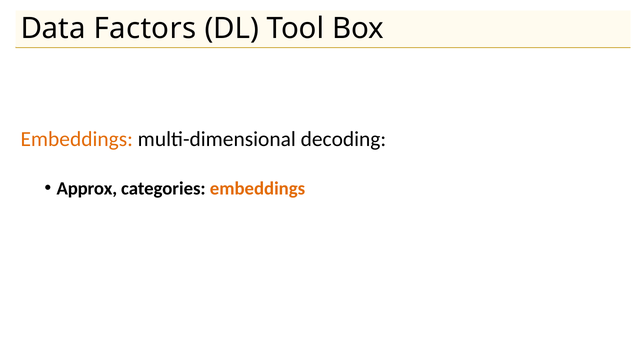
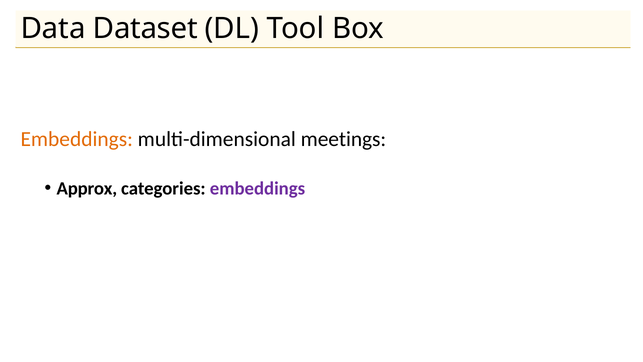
Factors: Factors -> Dataset (145, 29)
decoding: decoding -> meetings (343, 139)
embeddings colour: orange -> purple (257, 189)
